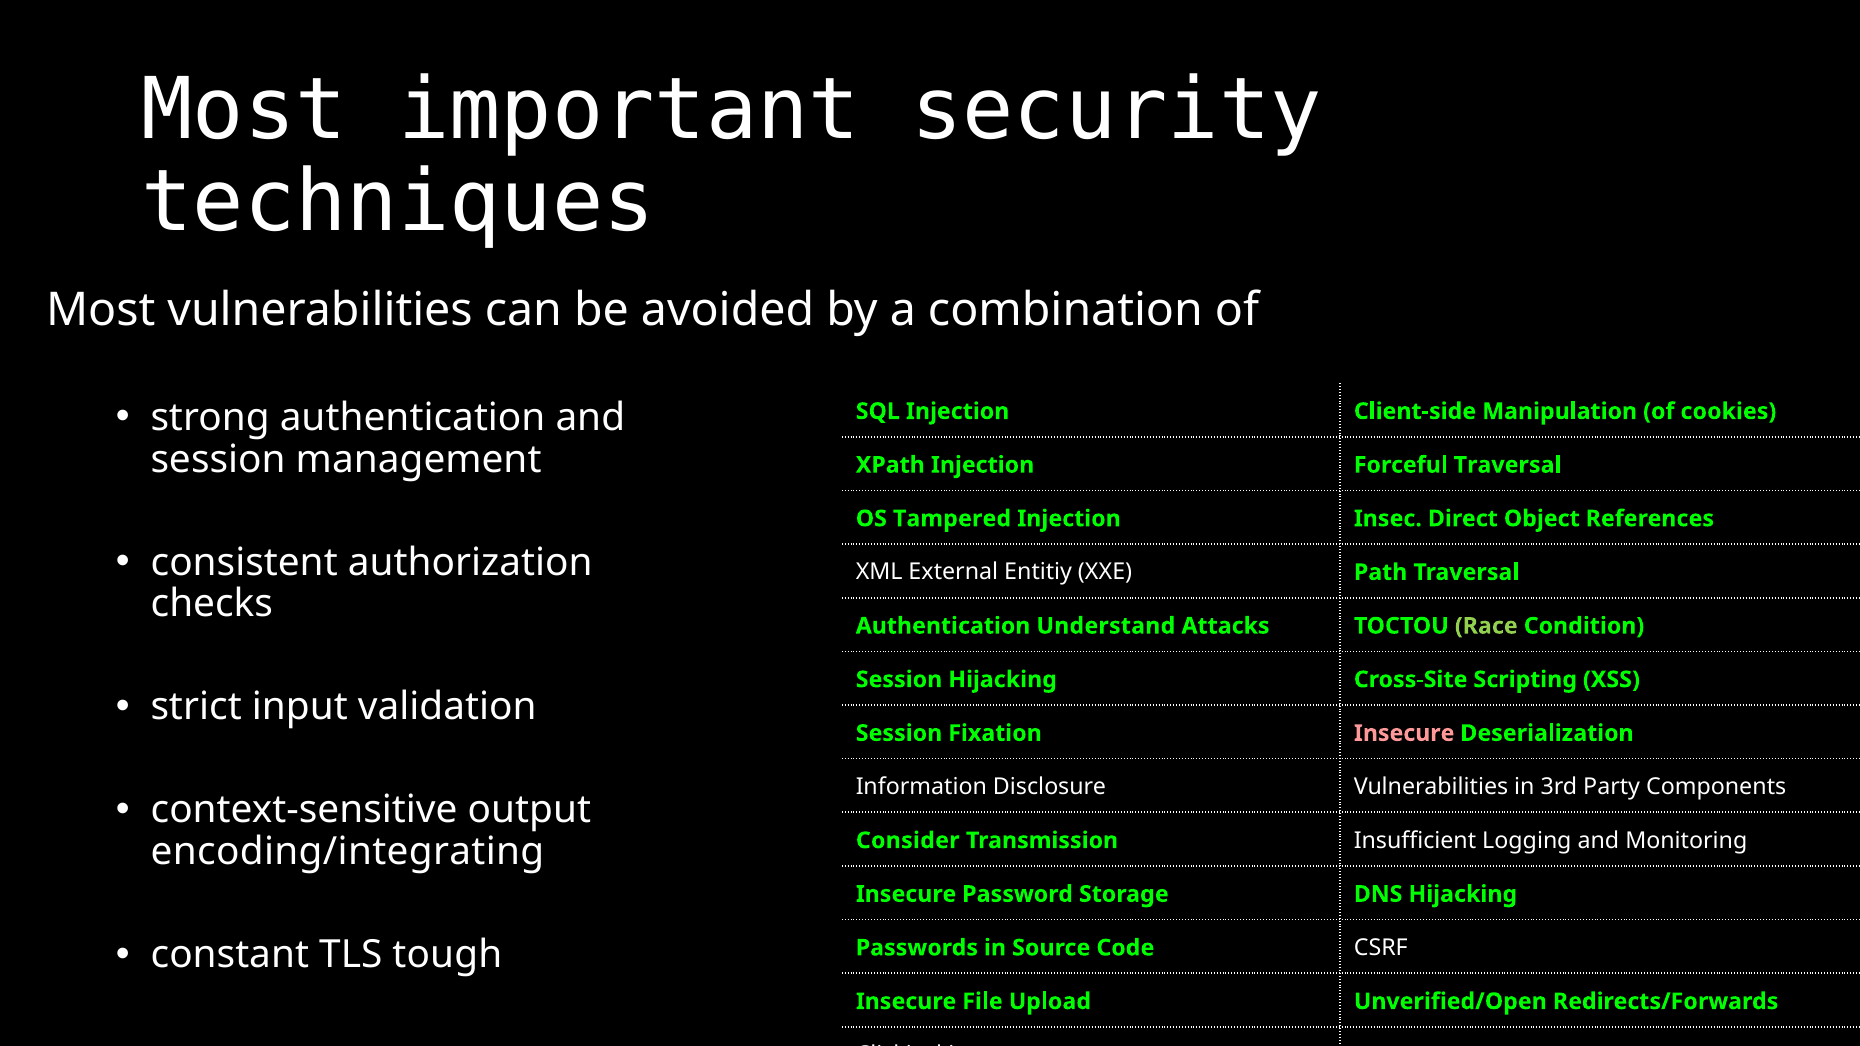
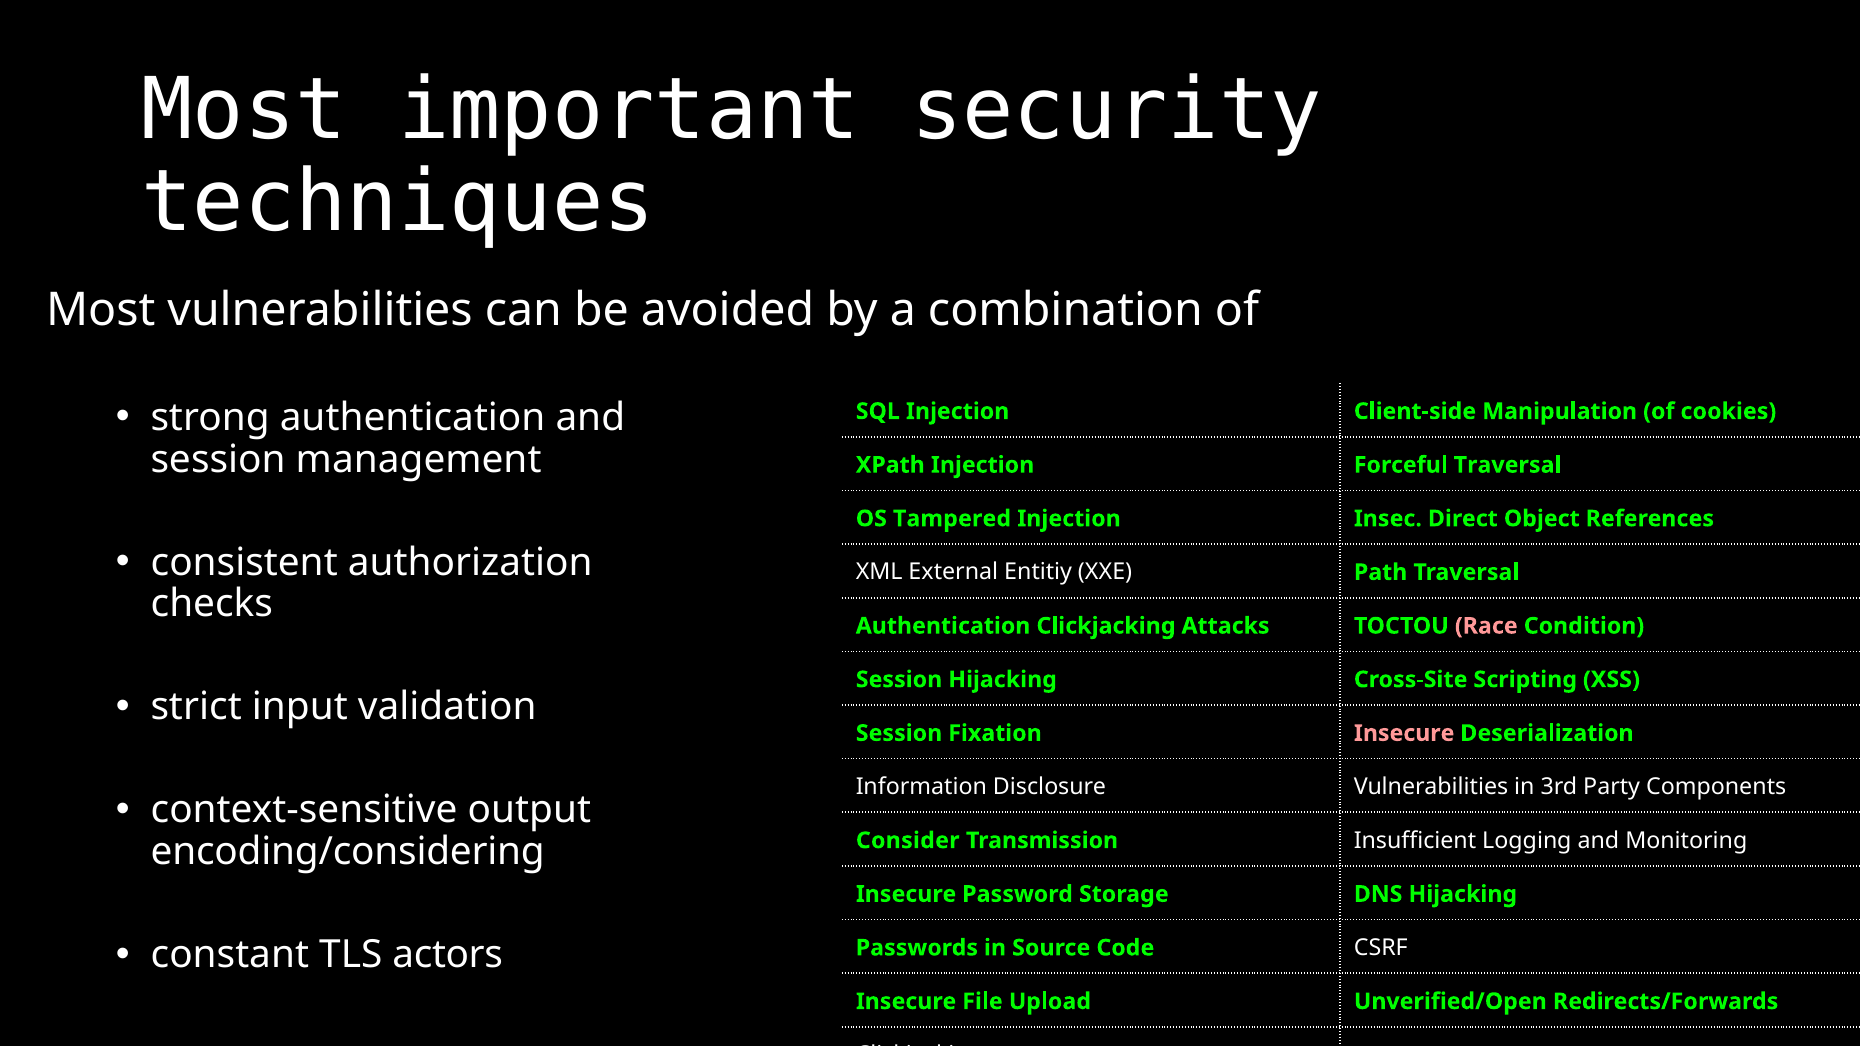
Authentication Understand: Understand -> Clickjacking (1106, 626)
Race colour: light green -> pink (1486, 626)
encoding/integrating: encoding/integrating -> encoding/considering (348, 852)
tough: tough -> actors (448, 955)
